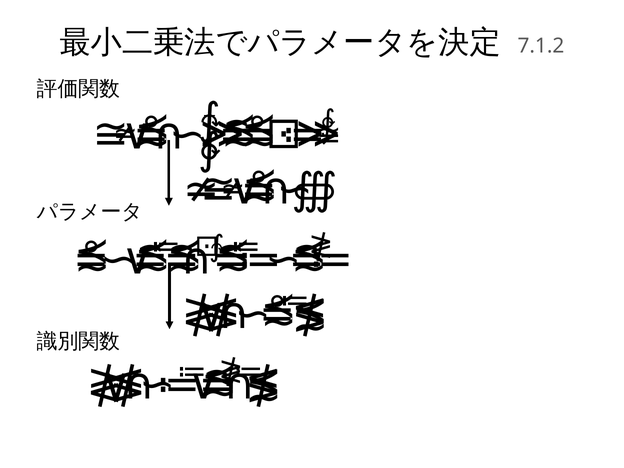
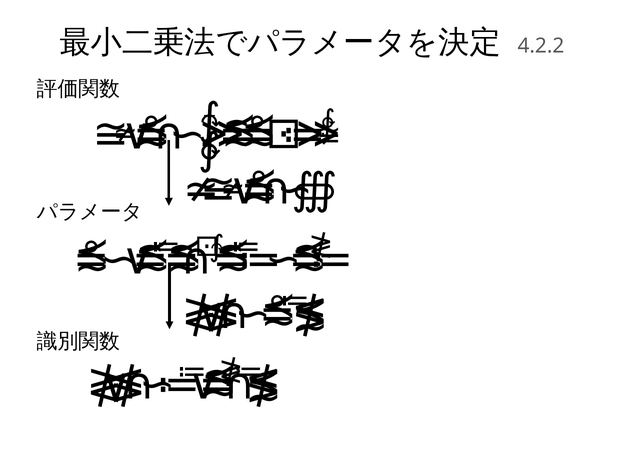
7.1.2: 7.1.2 -> 4.2.2 (541, 46)
